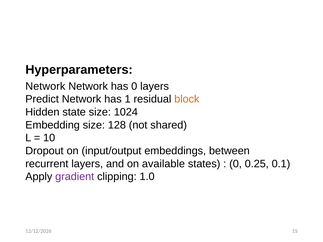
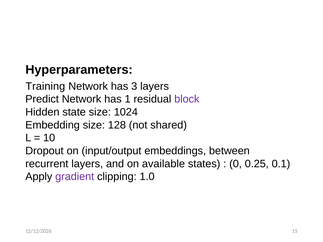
Network: Network -> Training (45, 86)
has 0: 0 -> 3 (134, 86)
block colour: orange -> purple (187, 99)
